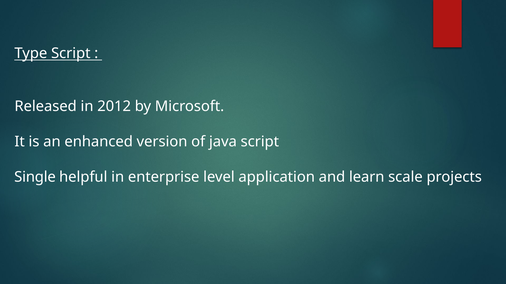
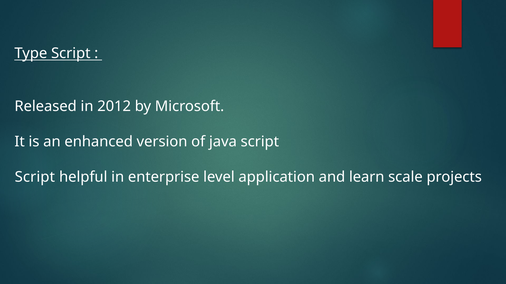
Single: Single -> Script (35, 177)
